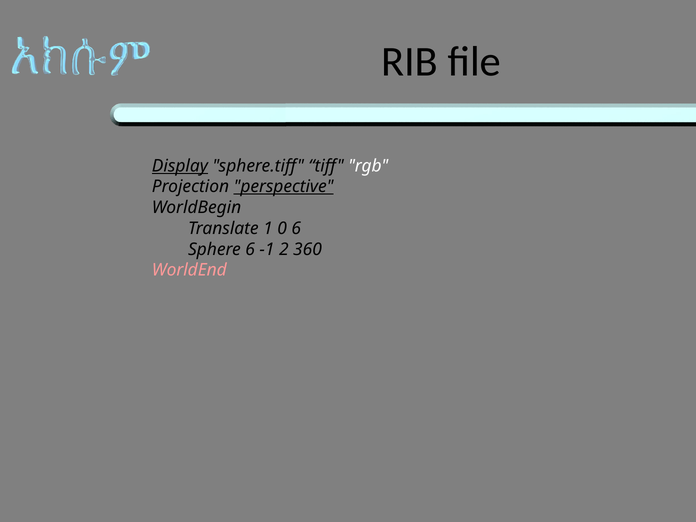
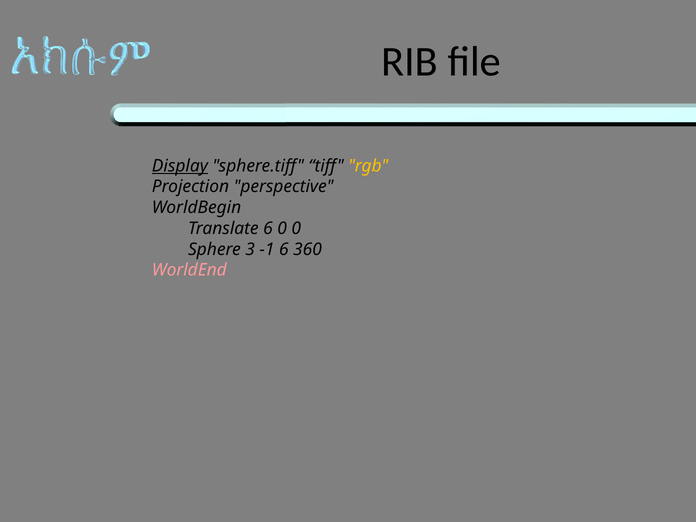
rgb colour: white -> yellow (368, 166)
perspective underline: present -> none (284, 187)
Translate 1: 1 -> 6 (268, 228)
0 6: 6 -> 0 (296, 228)
Sphere 6: 6 -> 3 (250, 249)
-1 2: 2 -> 6 (284, 249)
